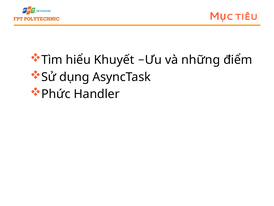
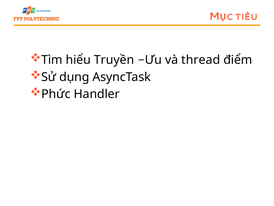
Khuyết: Khuyết -> Truyền (114, 60)
những: những -> thread (201, 60)
